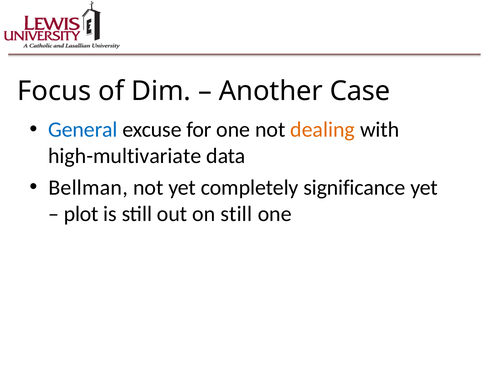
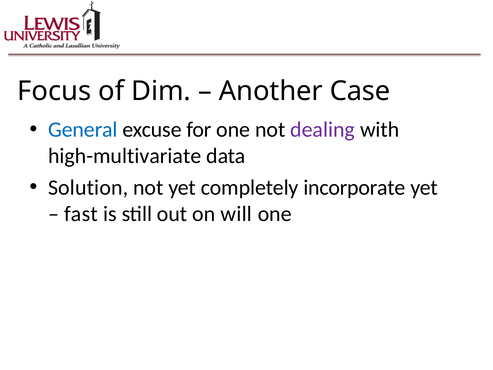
dealing colour: orange -> purple (323, 130)
Bellman: Bellman -> Solution (88, 187)
significance: significance -> incorporate (354, 187)
plot: plot -> fast (81, 214)
on still: still -> will (236, 214)
